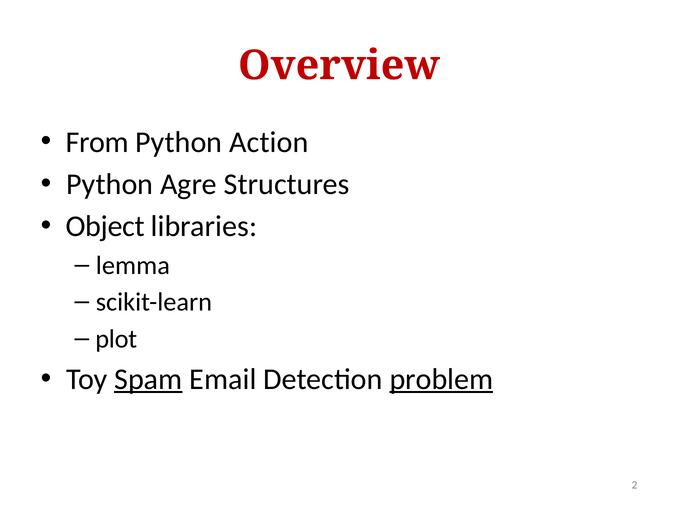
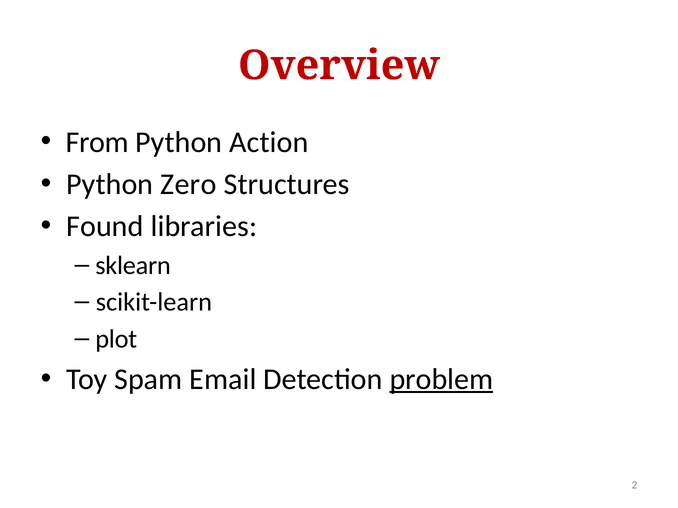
Agre: Agre -> Zero (188, 184)
Object: Object -> Found (105, 227)
lemma: lemma -> sklearn (133, 266)
Spam underline: present -> none (148, 380)
